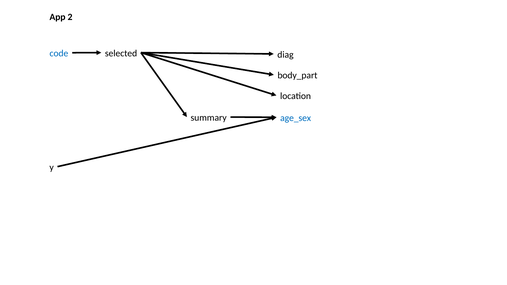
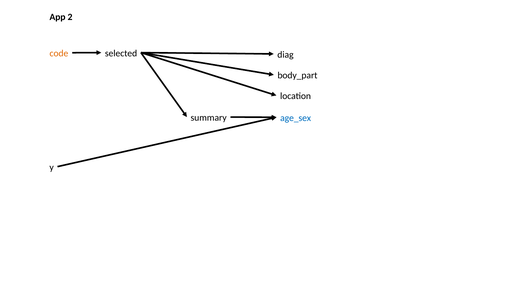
code colour: blue -> orange (59, 53)
